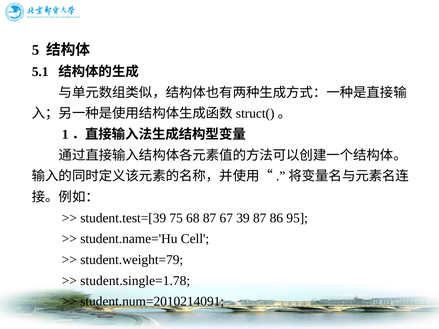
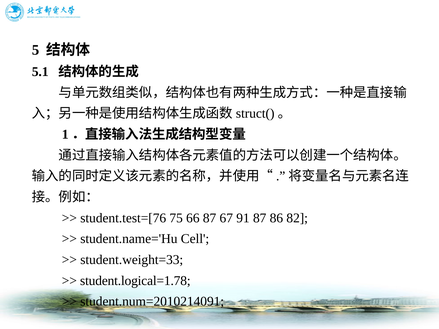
student.test=[39: student.test=[39 -> student.test=[76 (123, 218)
68: 68 -> 66 (193, 218)
39: 39 -> 91 (243, 218)
95: 95 -> 82 (297, 218)
student.weight=79: student.weight=79 -> student.weight=33 (132, 260)
student.single=1.78: student.single=1.78 -> student.logical=1.78 (135, 281)
